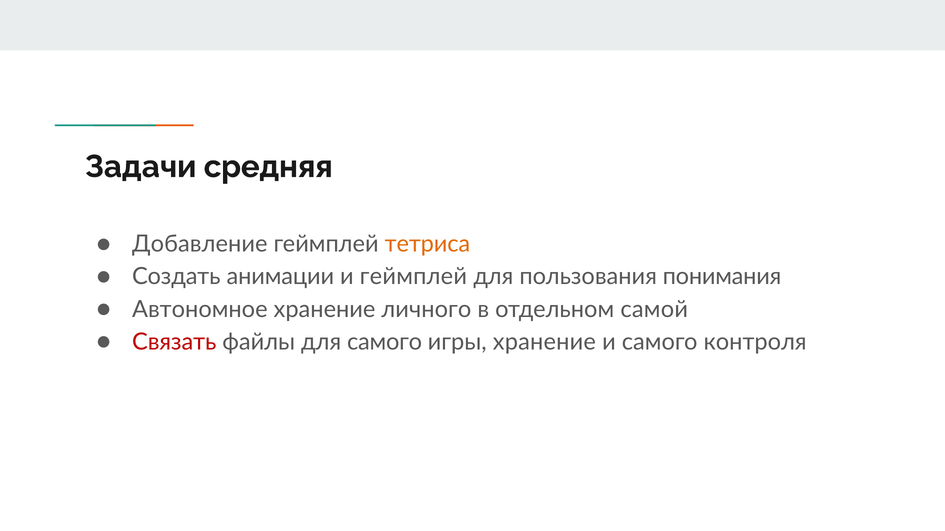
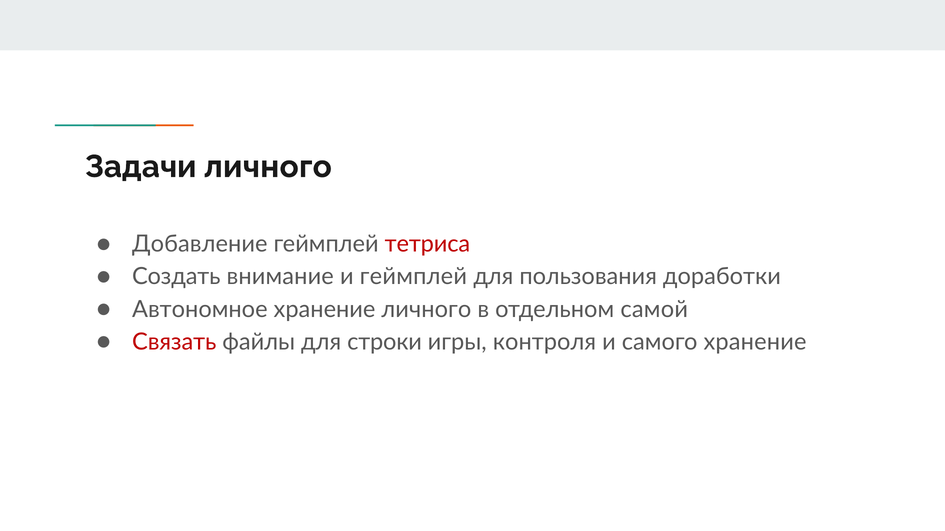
Задачи средняя: средняя -> личного (268, 167)
тетриса colour: orange -> red (427, 244)
анимации: анимации -> внимание (280, 277)
понимания: понимания -> доработки (722, 277)
для самого: самого -> строки (385, 342)
игры хранение: хранение -> контроля (544, 342)
самого контроля: контроля -> хранение (755, 342)
